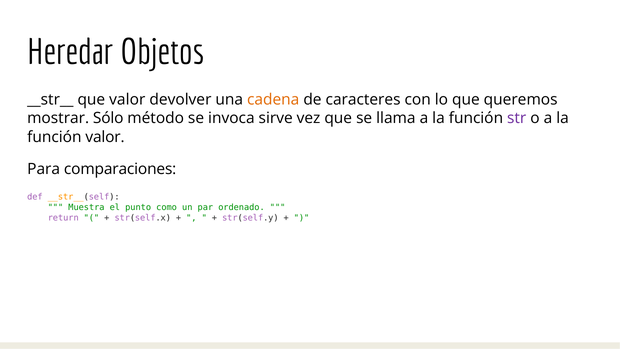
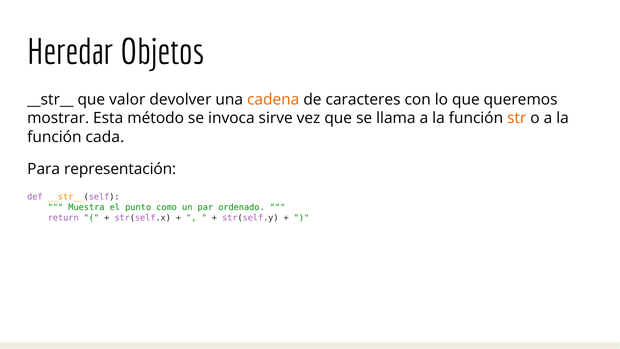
Sólo: Sólo -> Esta (108, 118)
str colour: purple -> orange (517, 118)
función valor: valor -> cada (105, 137)
comparaciones: comparaciones -> representación (120, 169)
